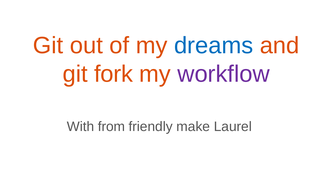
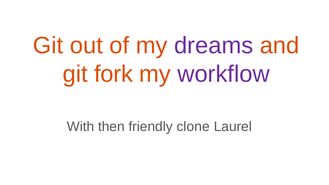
dreams colour: blue -> purple (214, 45)
from: from -> then (111, 127)
make: make -> clone (193, 127)
